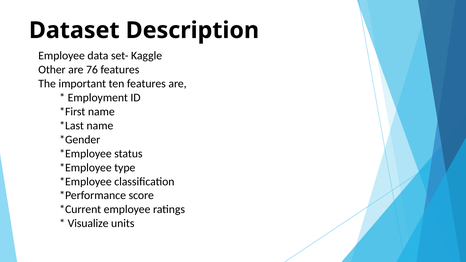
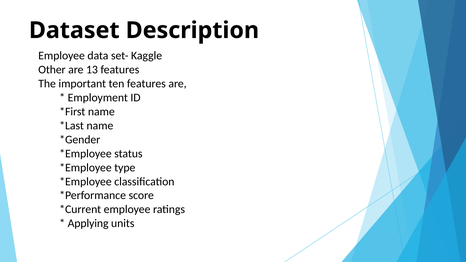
76: 76 -> 13 (92, 70)
Visualize: Visualize -> Applying (88, 224)
